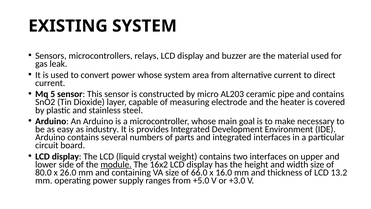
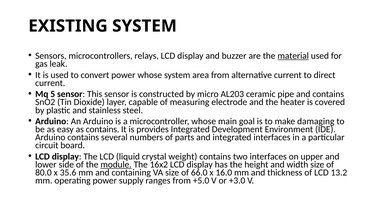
material underline: none -> present (293, 56)
necessary: necessary -> damaging (316, 121)
as industry: industry -> contains (103, 129)
26.0: 26.0 -> 35.6 (68, 172)
